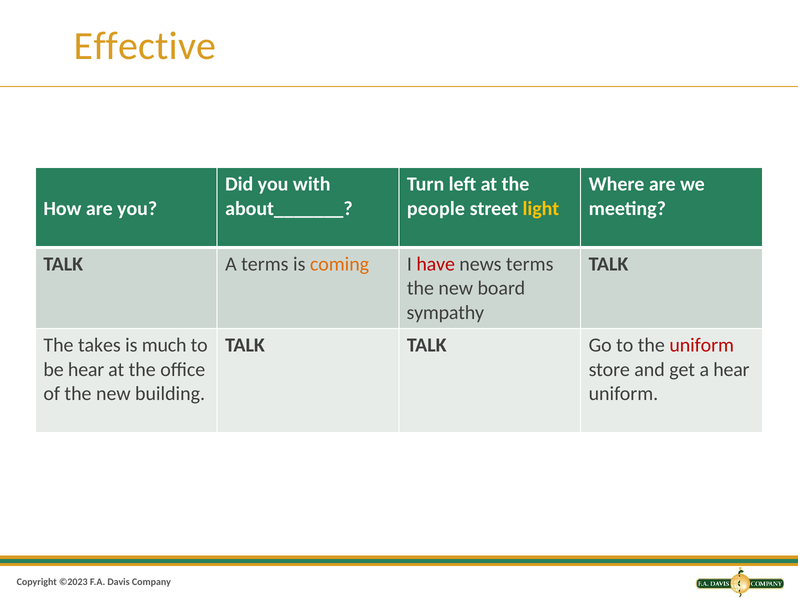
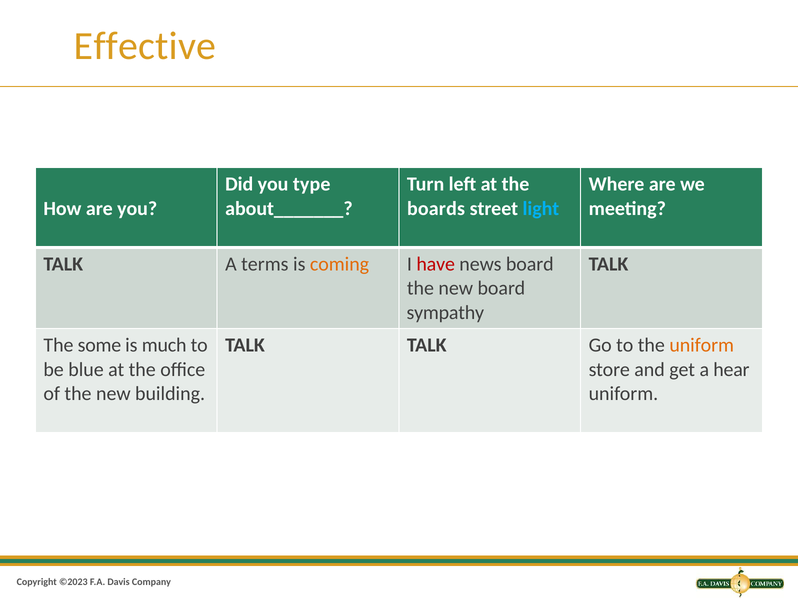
with: with -> type (312, 184)
people: people -> boards (436, 208)
light colour: yellow -> light blue (541, 208)
news terms: terms -> board (530, 264)
takes: takes -> some (99, 345)
uniform colour: red -> orange (702, 345)
be hear: hear -> blue (86, 369)
